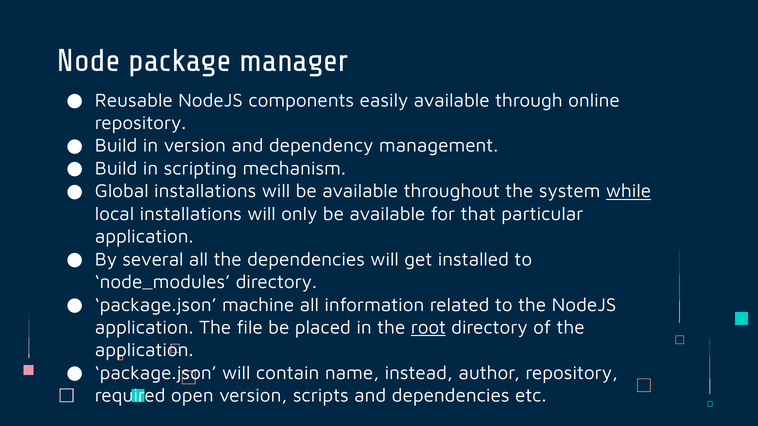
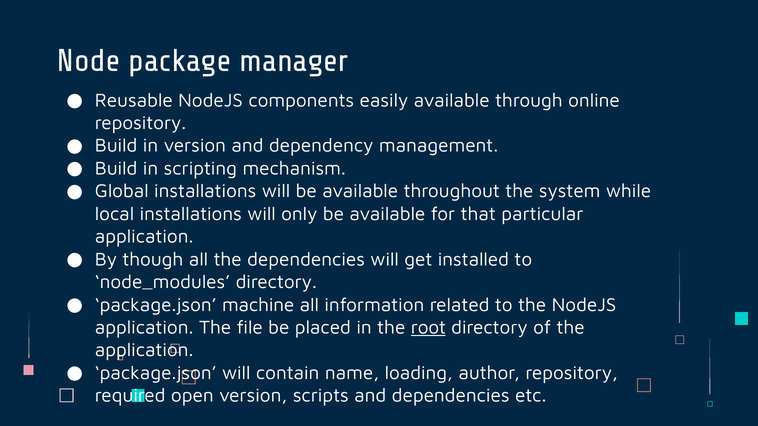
while underline: present -> none (629, 191)
several: several -> though (153, 260)
instead: instead -> loading (419, 373)
